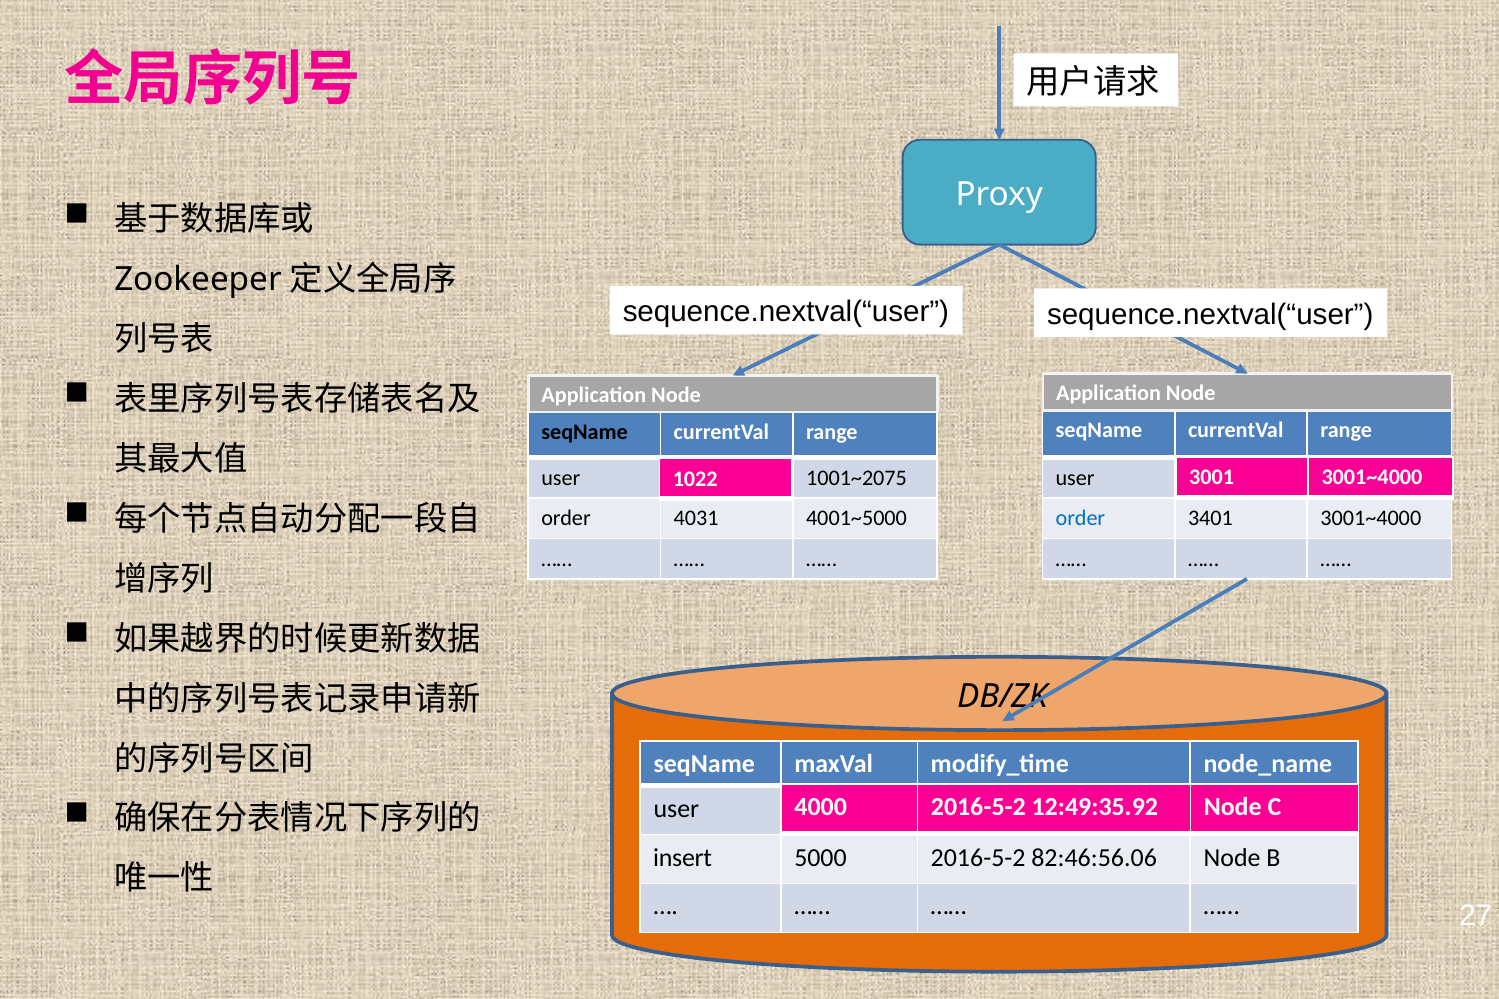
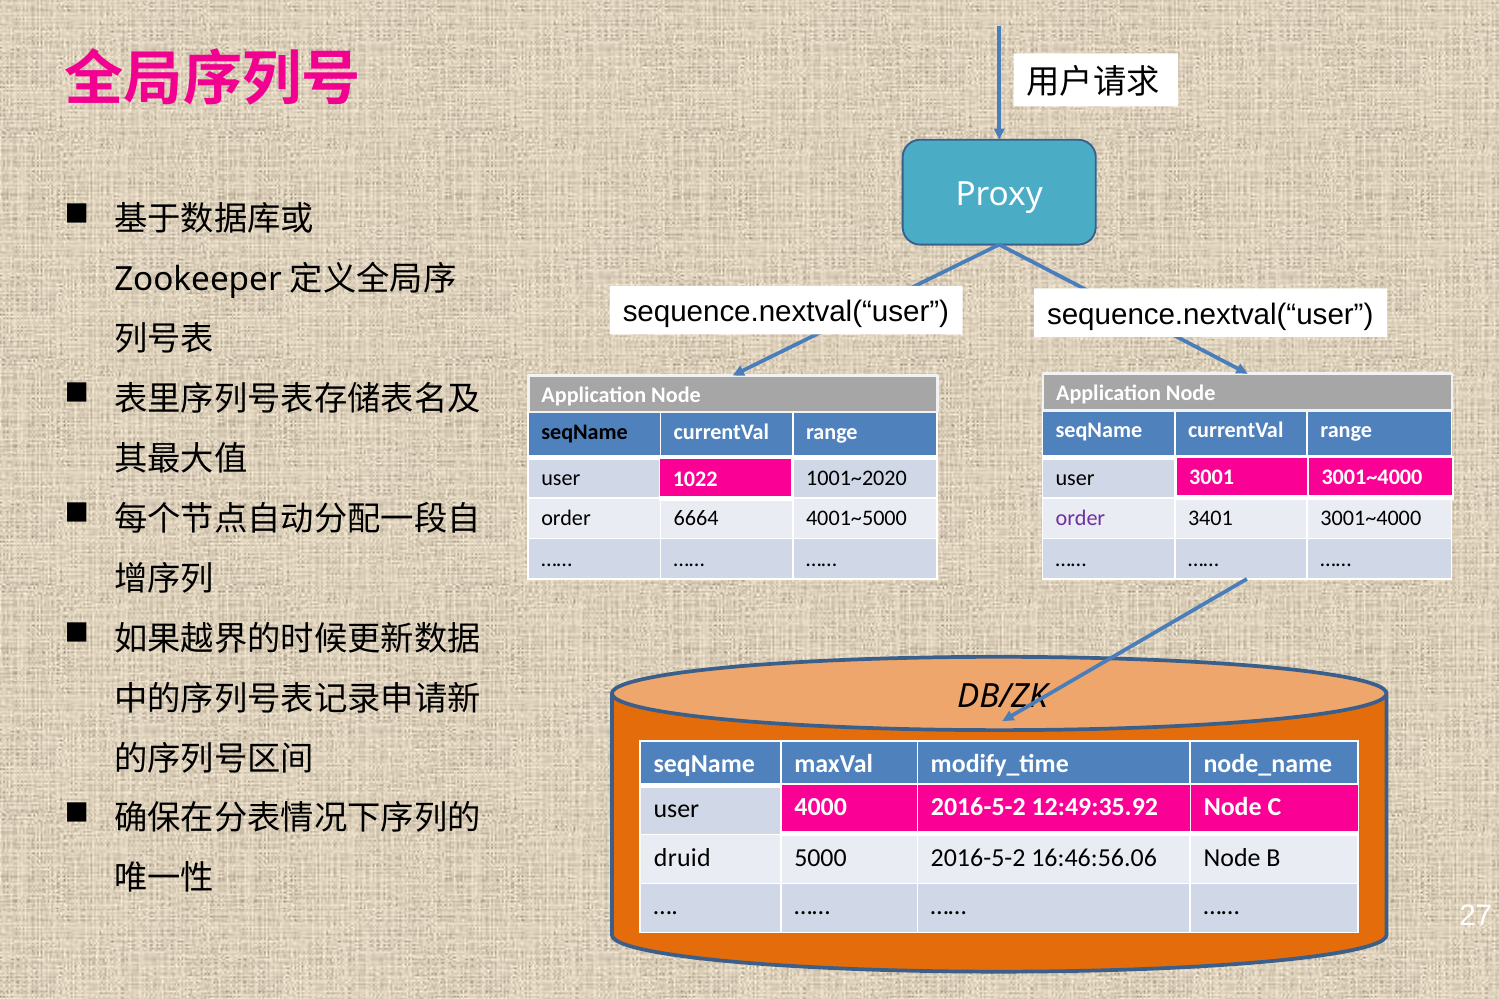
1001~2075: 1001~2075 -> 1001~2020 (857, 478)
4031: 4031 -> 6664 (696, 519)
order colour: blue -> purple (1080, 519)
insert: insert -> druid (682, 858)
82:46:56.06: 82:46:56.06 -> 16:46:56.06 (1094, 858)
